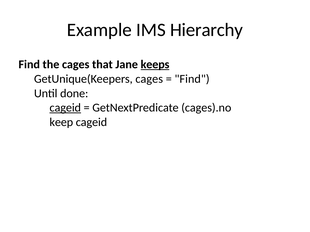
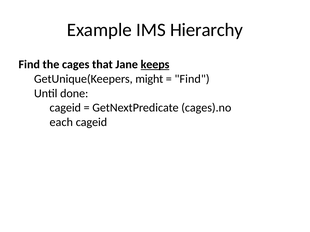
GetUnique(Keepers cages: cages -> might (149, 79)
cageid underline: present -> none (65, 108)
keep: keep -> each (61, 122)
